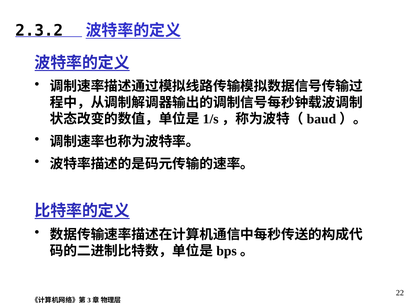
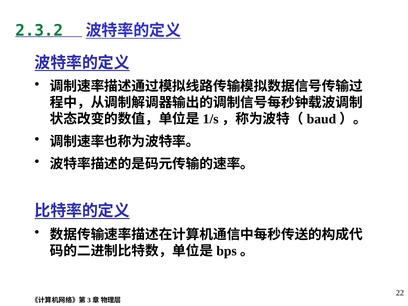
2.3.2 colour: black -> green (39, 31)
